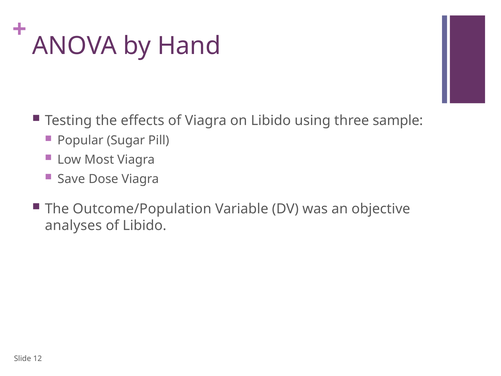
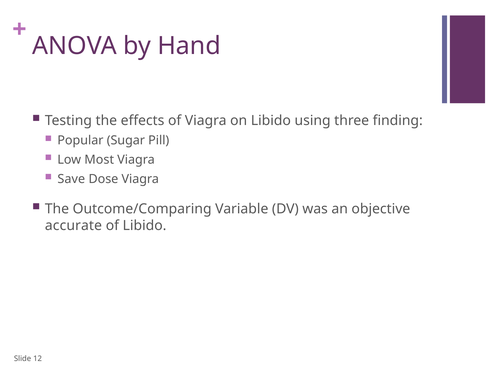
sample: sample -> finding (398, 120)
Outcome/Population: Outcome/Population -> Outcome/Comparing (142, 209)
analyses: analyses -> accurate (73, 225)
